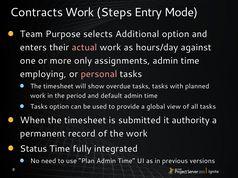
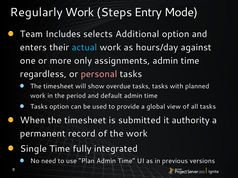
Contracts: Contracts -> Regularly (36, 12)
Purpose: Purpose -> Includes (63, 34)
actual colour: pink -> light blue (84, 48)
employing: employing -> regardless (43, 74)
Status: Status -> Single (33, 149)
